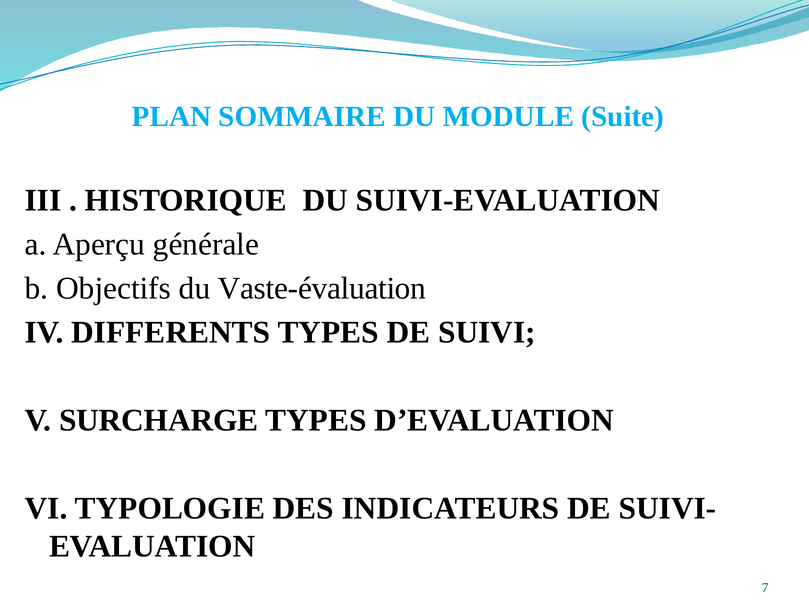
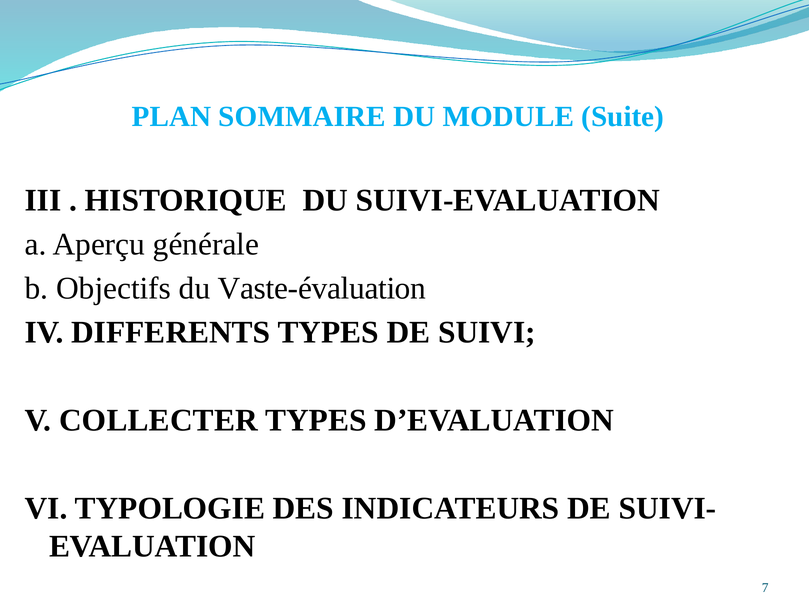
SURCHARGE: SURCHARGE -> COLLECTER (158, 420)
